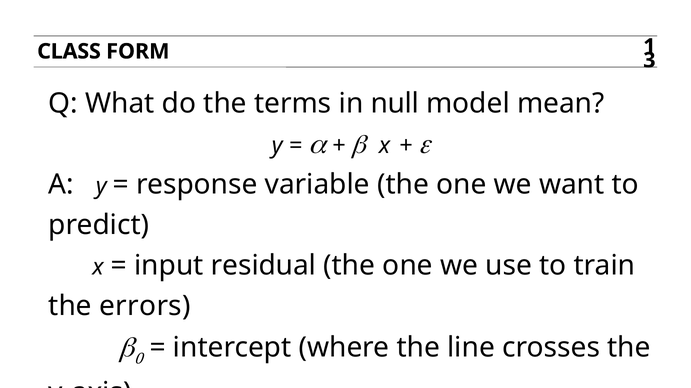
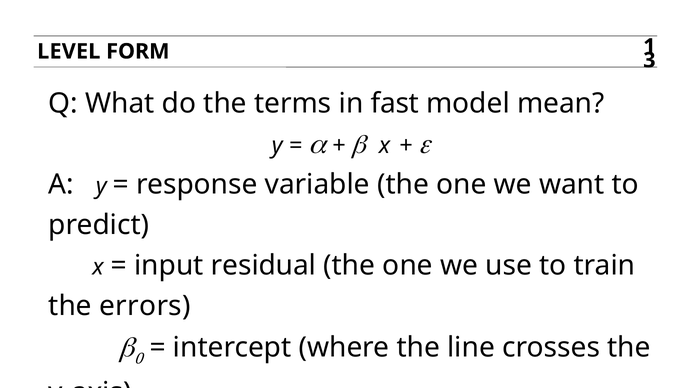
CLASS: CLASS -> LEVEL (69, 51)
null: null -> fast (395, 104)
